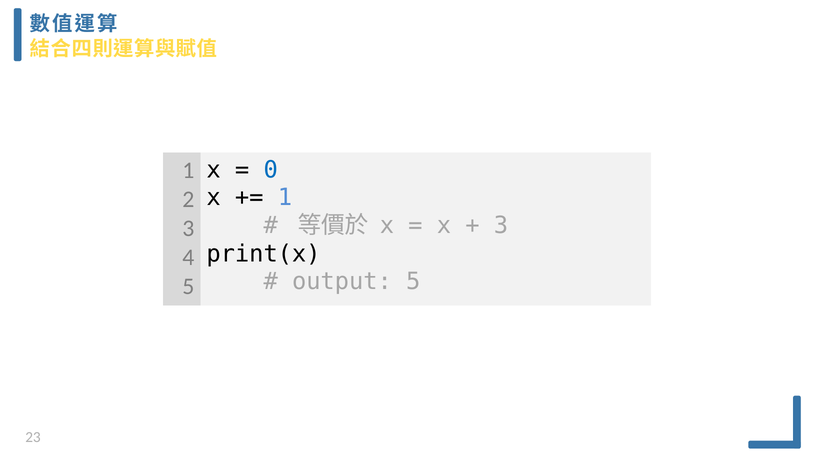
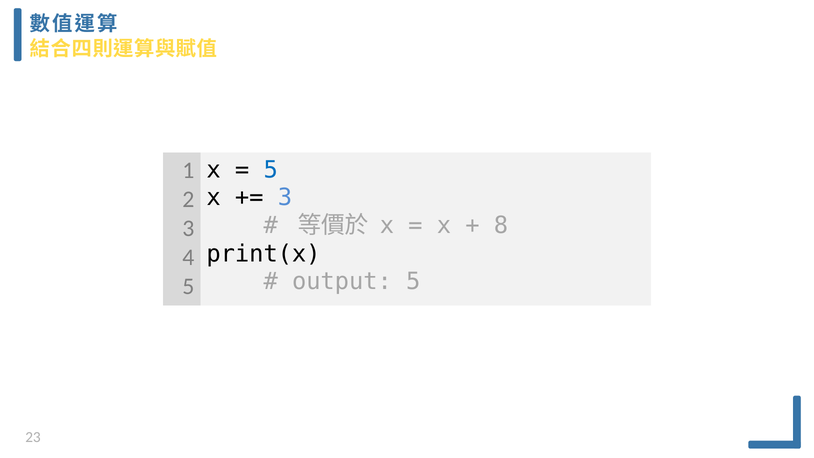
0: 0 -> 5 (271, 170)
1: 1 -> 3 (285, 197)
3: 3 -> 8 (501, 226)
